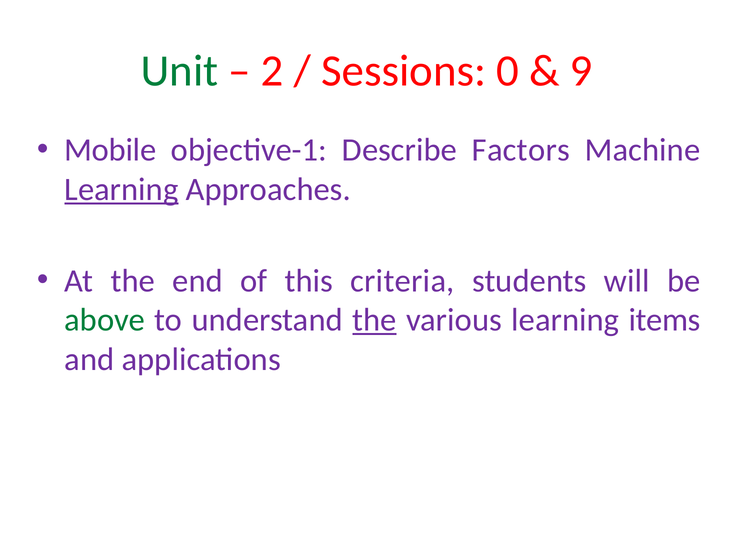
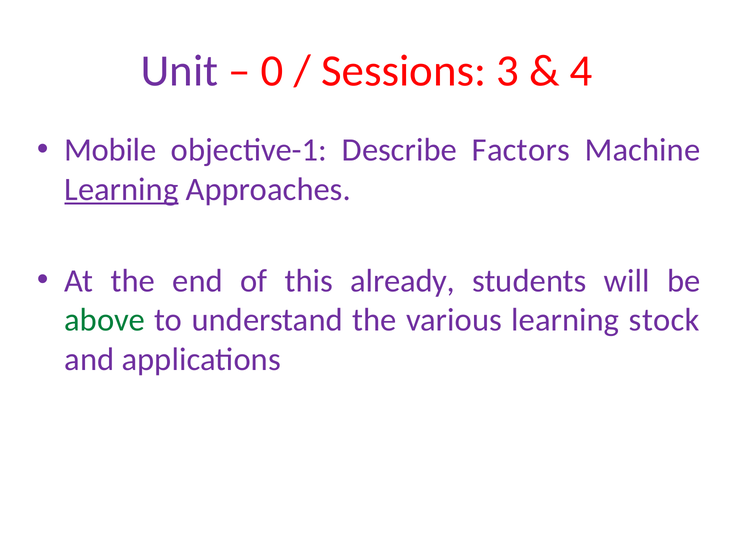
Unit colour: green -> purple (180, 71)
2: 2 -> 0 (272, 71)
0: 0 -> 3 (508, 71)
9: 9 -> 4 (581, 71)
criteria: criteria -> already (403, 281)
the underline: present -> none (374, 320)
items: items -> stock (664, 320)
